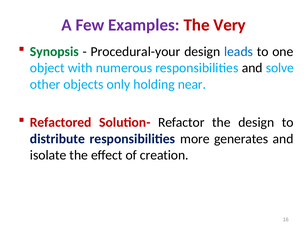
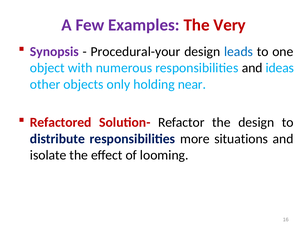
Synopsis colour: green -> purple (54, 52)
solve: solve -> ideas (280, 68)
generates: generates -> situations (241, 139)
creation: creation -> looming (164, 155)
